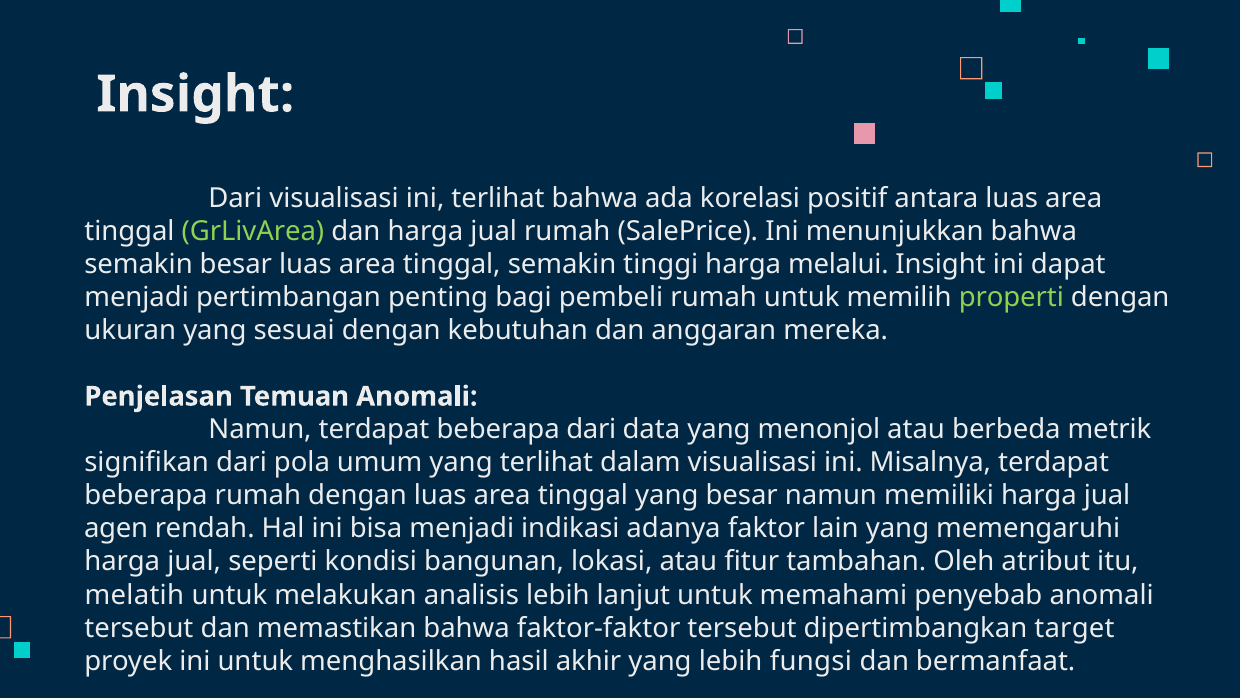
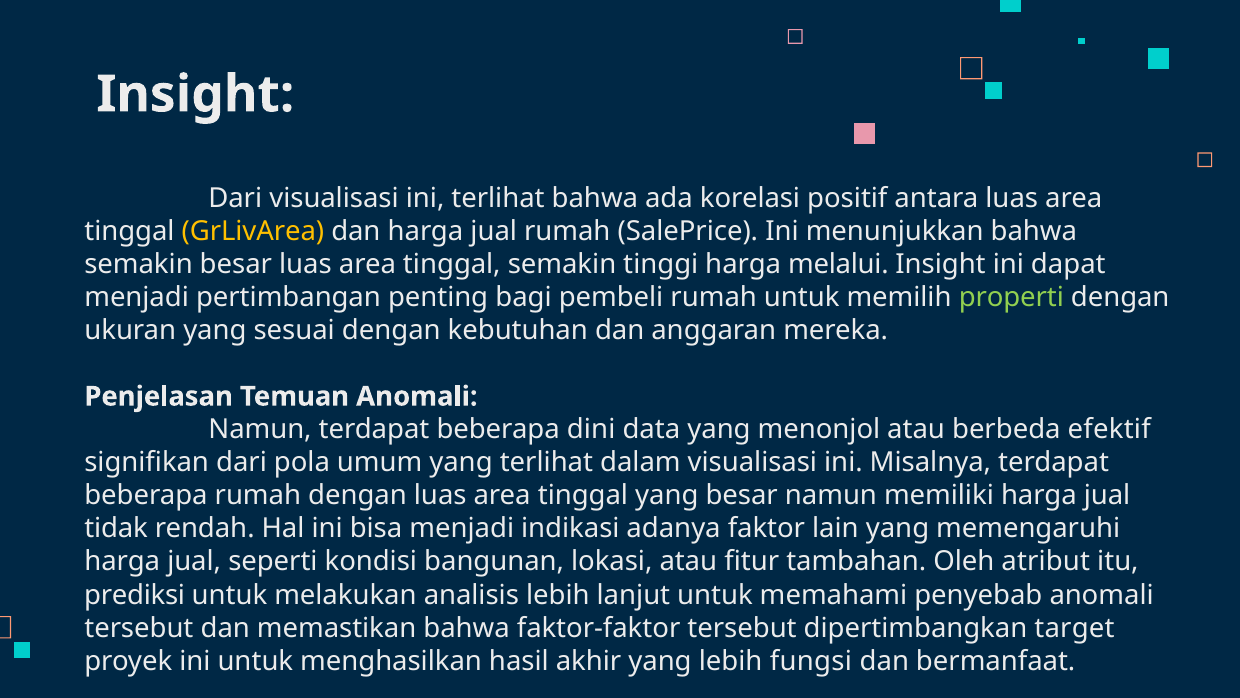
GrLivArea colour: light green -> yellow (253, 231)
beberapa dari: dari -> dini (591, 429)
metrik: metrik -> efektif (1109, 429)
agen: agen -> tidak (116, 528)
melatih: melatih -> prediksi (135, 595)
